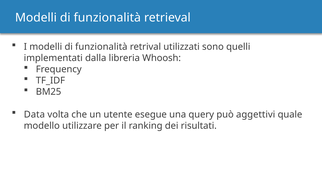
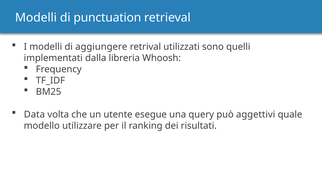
funzionalità: funzionalità -> punctuation (107, 18)
I modelli di funzionalità: funzionalità -> aggiungere (101, 47)
